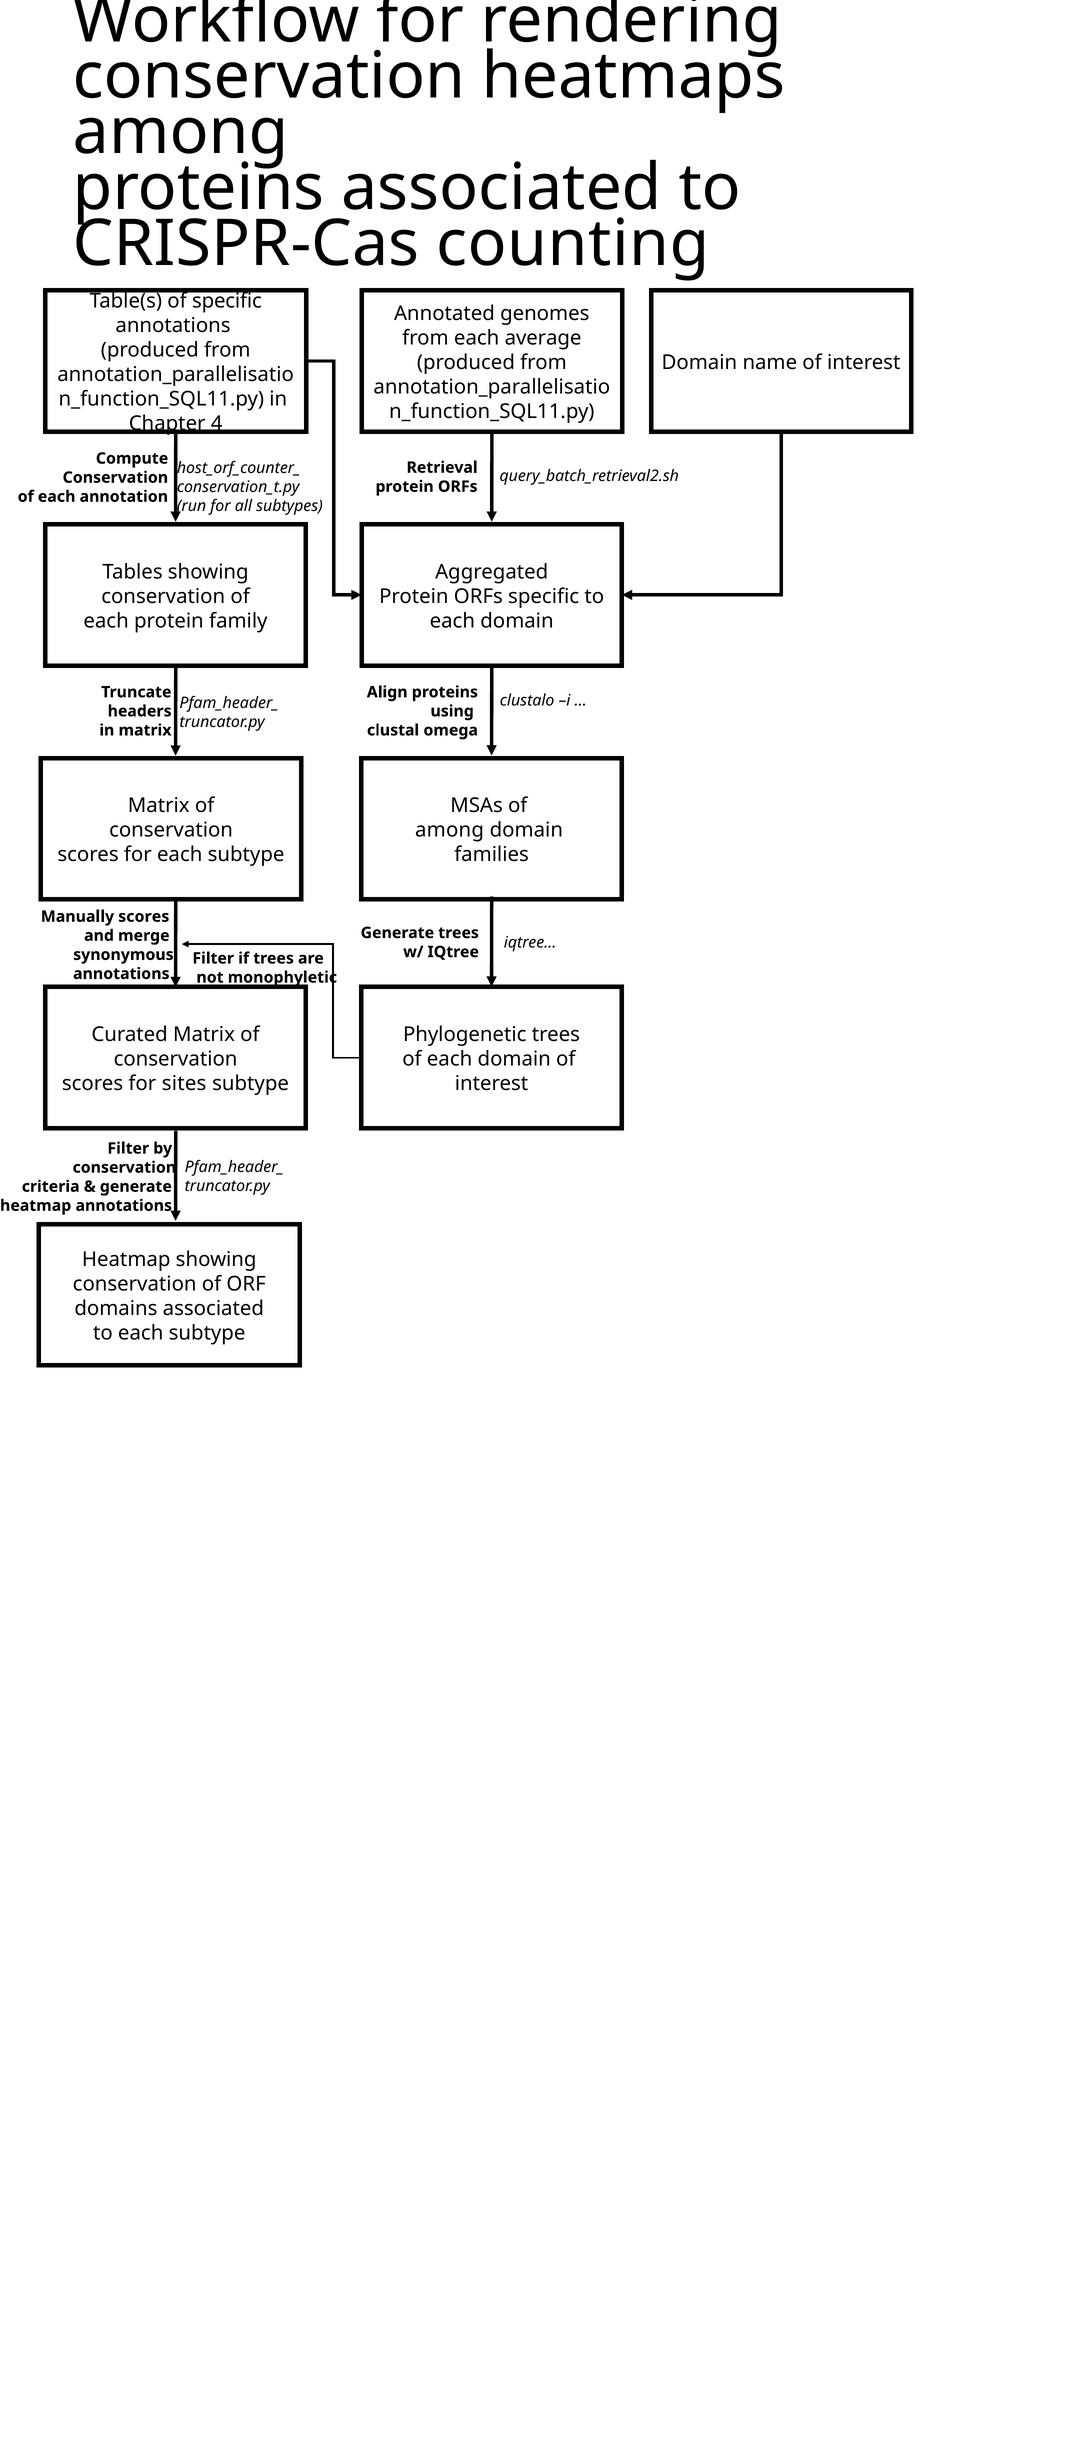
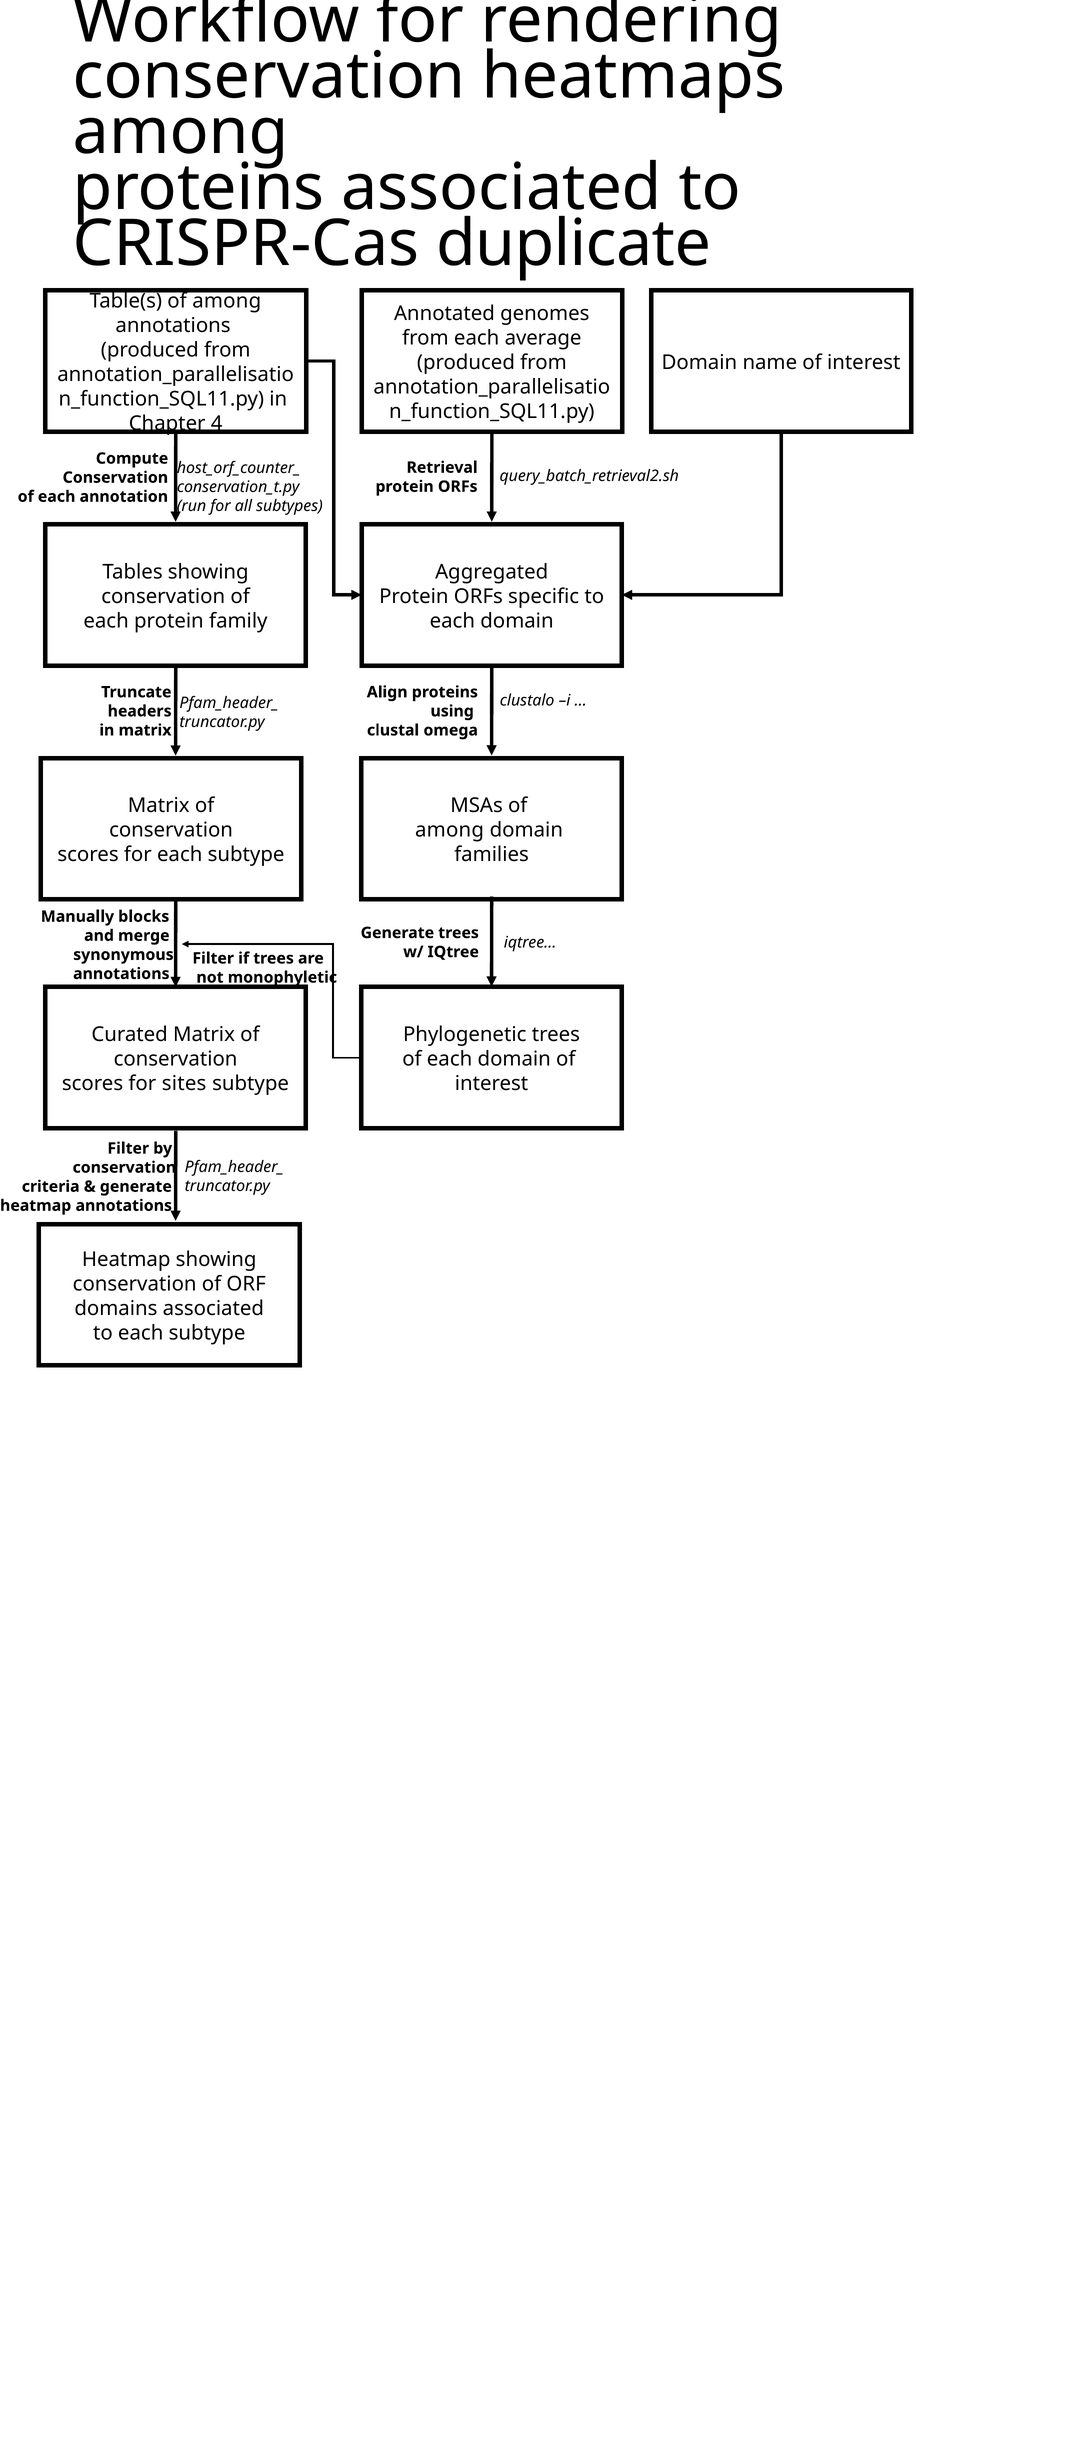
counting: counting -> duplicate (574, 244)
Table(s of specific: specific -> among (227, 301)
Manually scores: scores -> blocks (144, 917)
